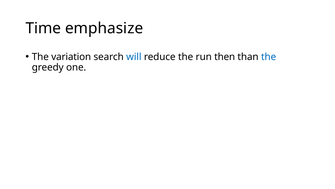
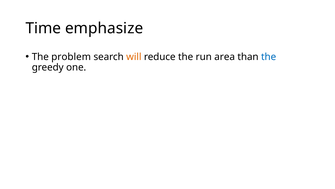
variation: variation -> problem (71, 57)
will colour: blue -> orange (134, 57)
then: then -> area (225, 57)
